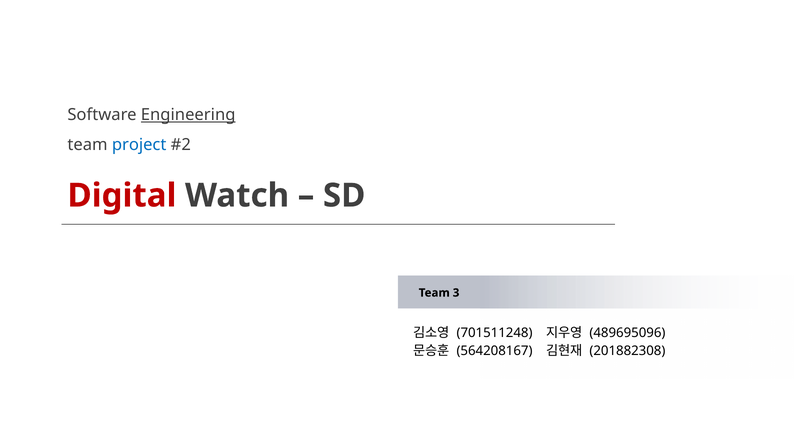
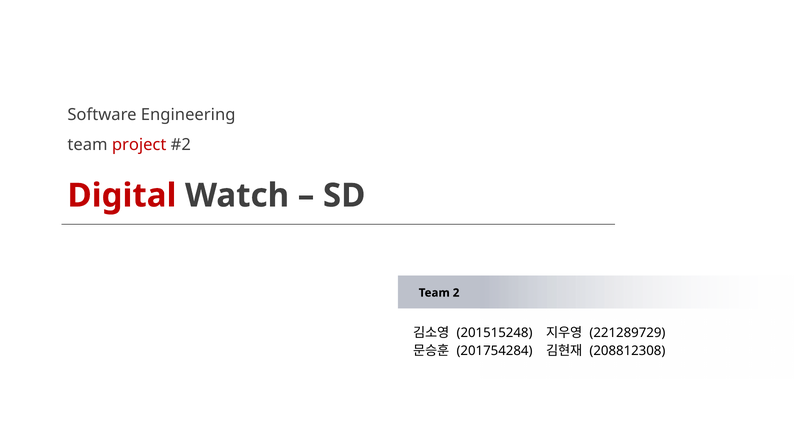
Engineering underline: present -> none (188, 115)
project colour: blue -> red (139, 145)
3: 3 -> 2 (456, 293)
701511248: 701511248 -> 201515248 (495, 333)
489695096: 489695096 -> 221289729 (627, 333)
564208167: 564208167 -> 201754284 (495, 351)
201882308: 201882308 -> 208812308 (627, 351)
